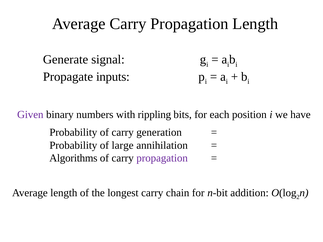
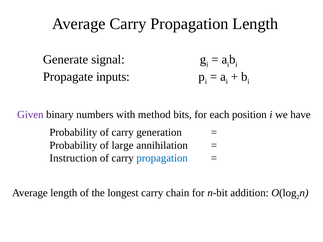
rippling: rippling -> method (154, 115)
Algorithms: Algorithms -> Instruction (73, 158)
propagation colour: purple -> blue (162, 158)
